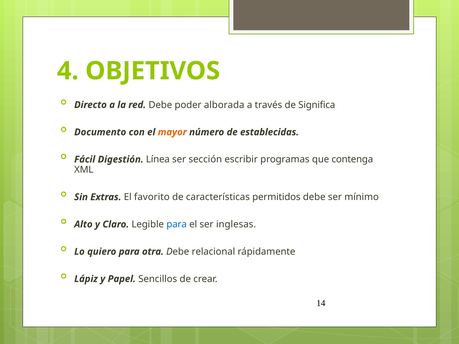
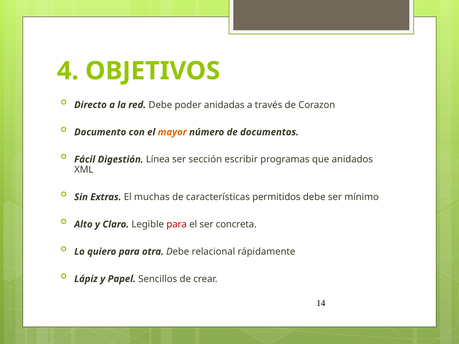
alborada: alborada -> anidadas (224, 105)
Significa: Significa -> Corazon (317, 105)
establecidas: establecidas -> documentos (269, 132)
contenga: contenga -> anidados (352, 160)
favorito: favorito -> muchas (152, 197)
para colour: blue -> red (177, 224)
inglesas: inglesas -> concreta (236, 224)
